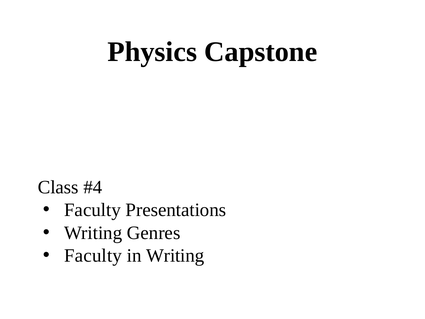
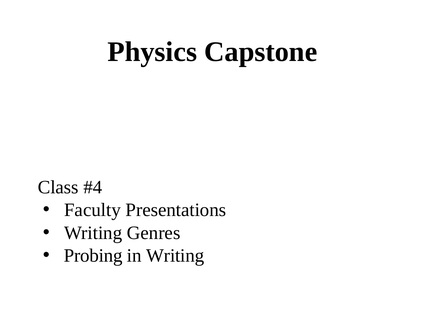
Faculty: Faculty -> Probing (93, 255)
